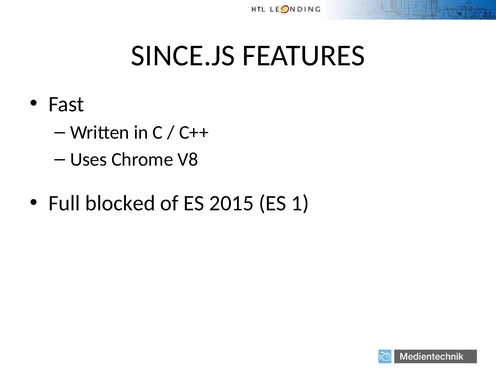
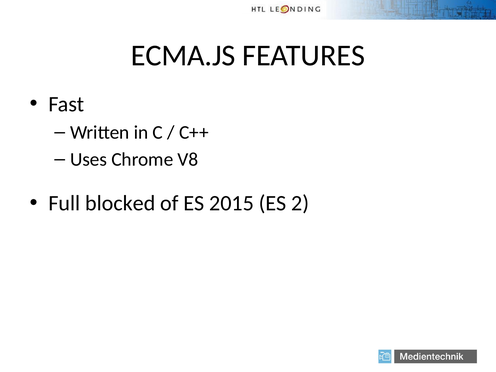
SINCE.JS: SINCE.JS -> ECMA.JS (183, 56)
1: 1 -> 2 (300, 203)
